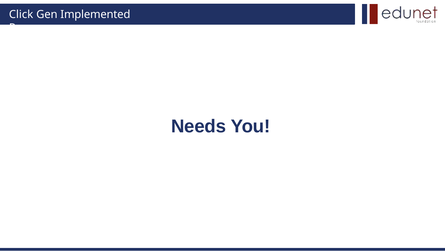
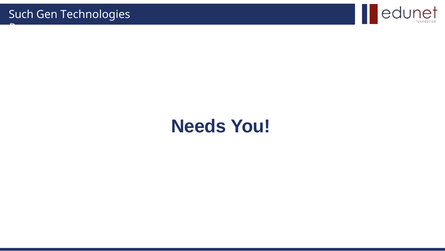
Click: Click -> Such (21, 15)
Implemented: Implemented -> Technologies (95, 15)
